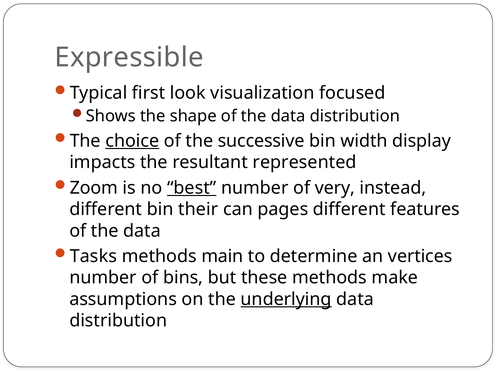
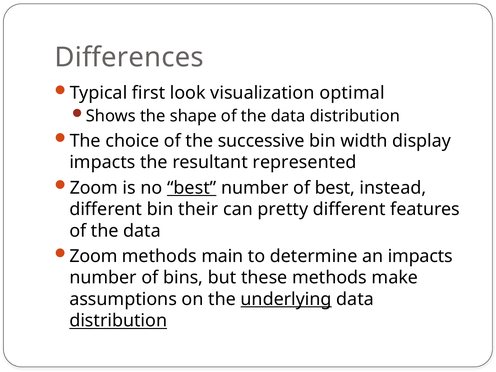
Expressible: Expressible -> Differences (129, 57)
focused: focused -> optimal (352, 93)
choice underline: present -> none (132, 141)
of very: very -> best (335, 188)
pages: pages -> pretty (283, 209)
Tasks: Tasks -> Zoom (94, 256)
an vertices: vertices -> impacts (420, 256)
distribution underline: none -> present (118, 321)
